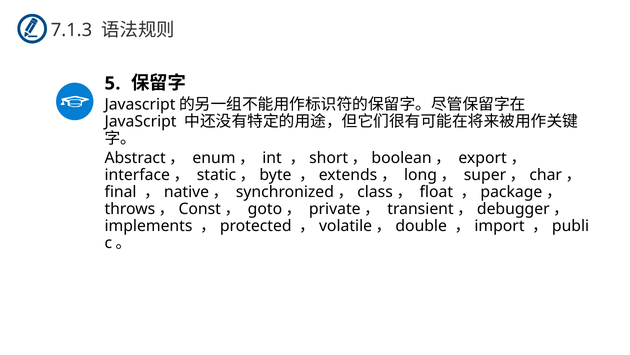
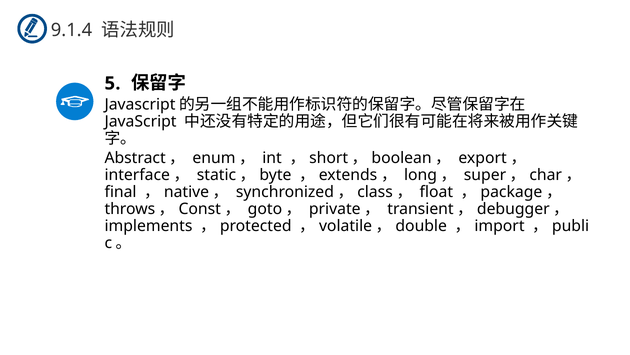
7.1.3: 7.1.3 -> 9.1.4 (72, 30)
